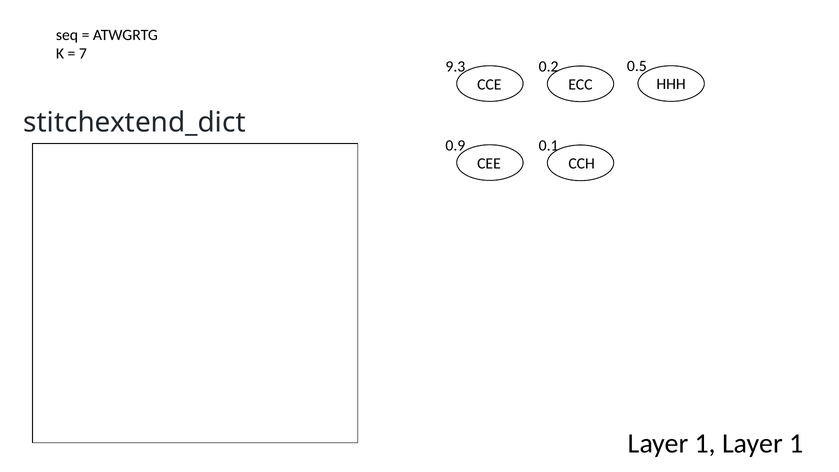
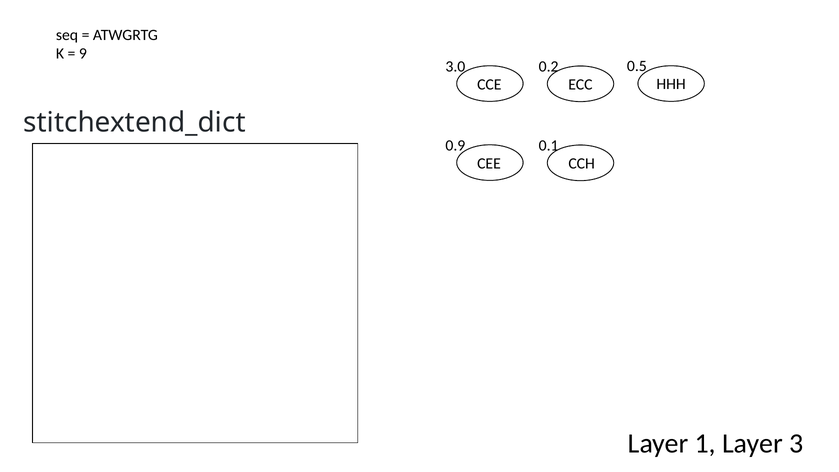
7: 7 -> 9 (83, 54)
9.3: 9.3 -> 3.0 (455, 67)
1 Layer 1: 1 -> 3 (796, 443)
